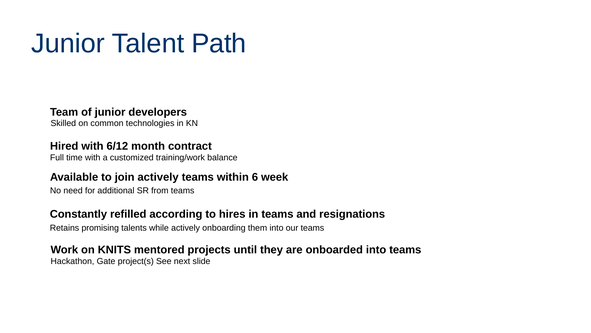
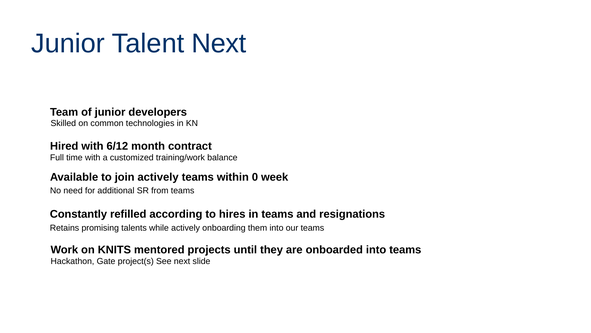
Talent Path: Path -> Next (219, 43)
6: 6 -> 0 (255, 177)
